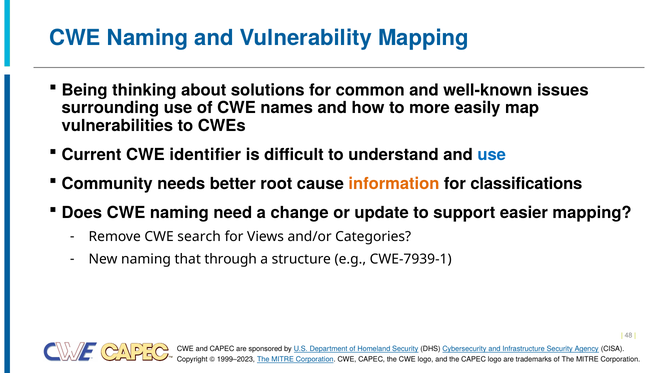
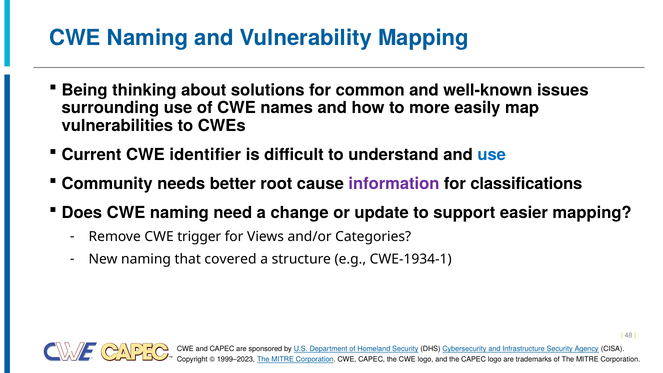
information colour: orange -> purple (394, 184)
search: search -> trigger (199, 237)
through: through -> covered (231, 259)
CWE-7939-1: CWE-7939-1 -> CWE-1934-1 (411, 259)
